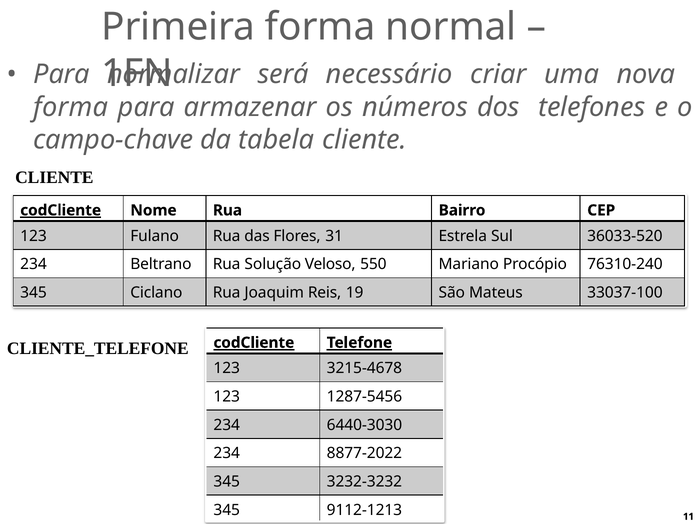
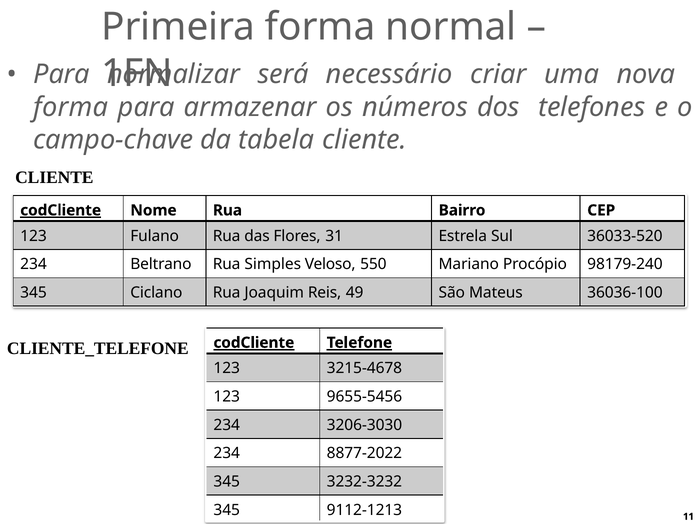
Solução: Solução -> Simples (273, 264)
76310-240: 76310-240 -> 98179-240 (625, 264)
19: 19 -> 49 (355, 293)
33037-100: 33037-100 -> 36036-100 (625, 293)
1287-5456: 1287-5456 -> 9655-5456 (364, 397)
6440-3030: 6440-3030 -> 3206-3030 (364, 425)
